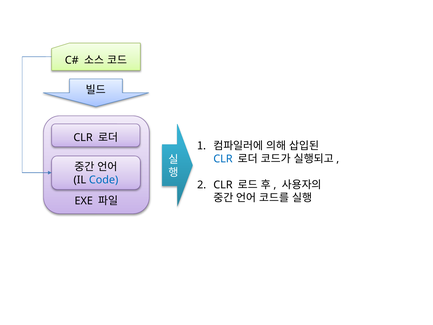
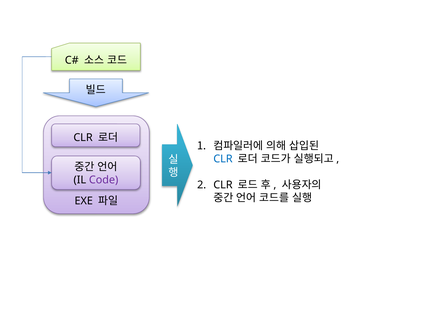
Code colour: blue -> purple (104, 180)
